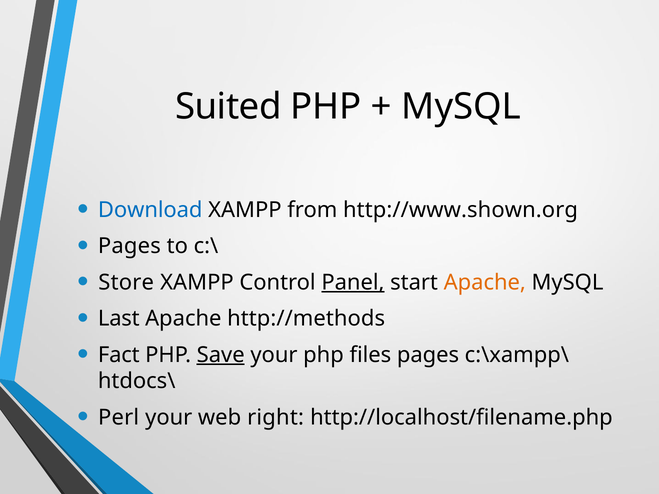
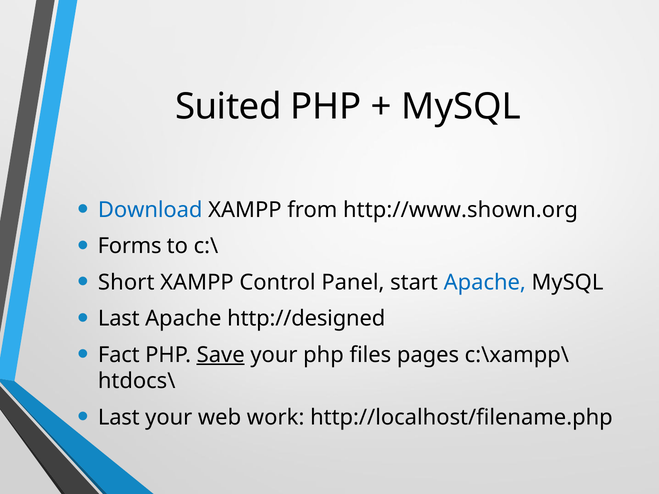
Pages: Pages -> Forms (130, 246)
Store: Store -> Short (126, 283)
Panel underline: present -> none (353, 283)
Apache colour: orange -> blue (485, 283)
http://methods: http://methods -> http://designed (306, 319)
Perl: Perl -> Last (119, 418)
right: right -> work (276, 418)
